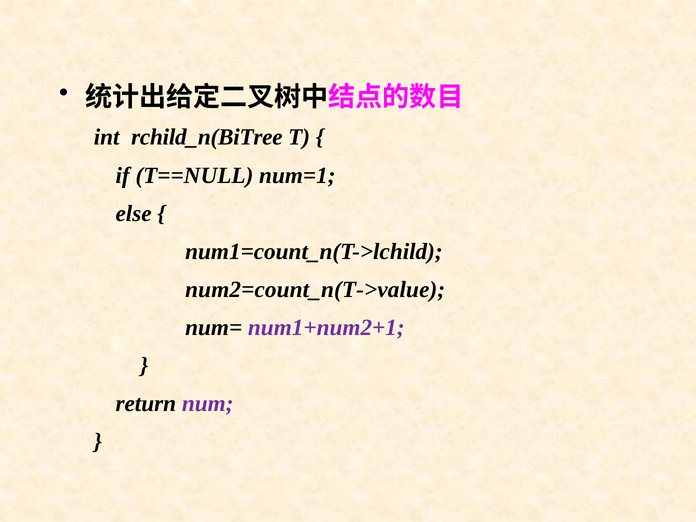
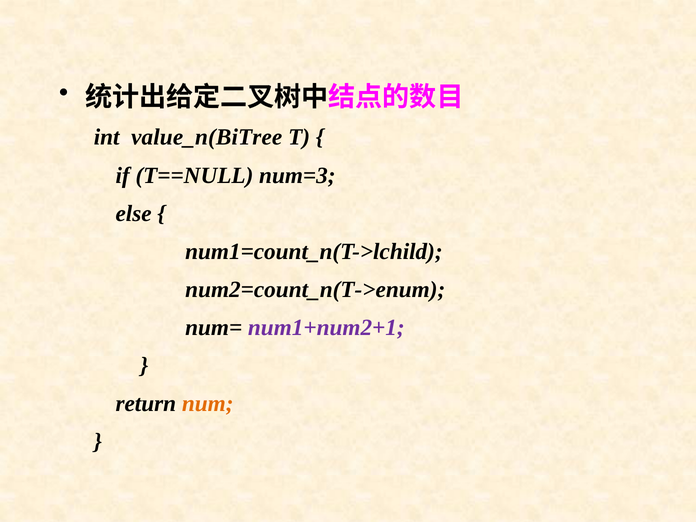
rchild_n(BiTree: rchild_n(BiTree -> value_n(BiTree (207, 137)
num=1: num=1 -> num=3 (297, 175)
num2=count_n(T->value: num2=count_n(T->value -> num2=count_n(T->enum (315, 289)
num colour: purple -> orange (208, 404)
